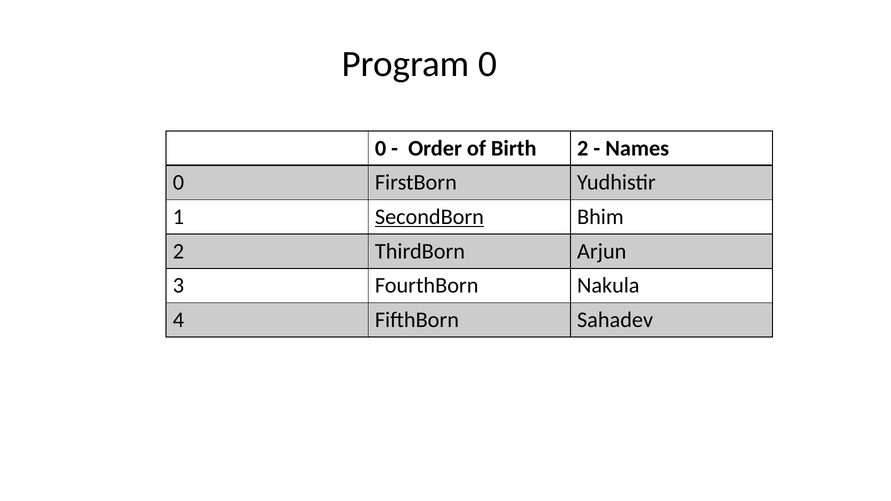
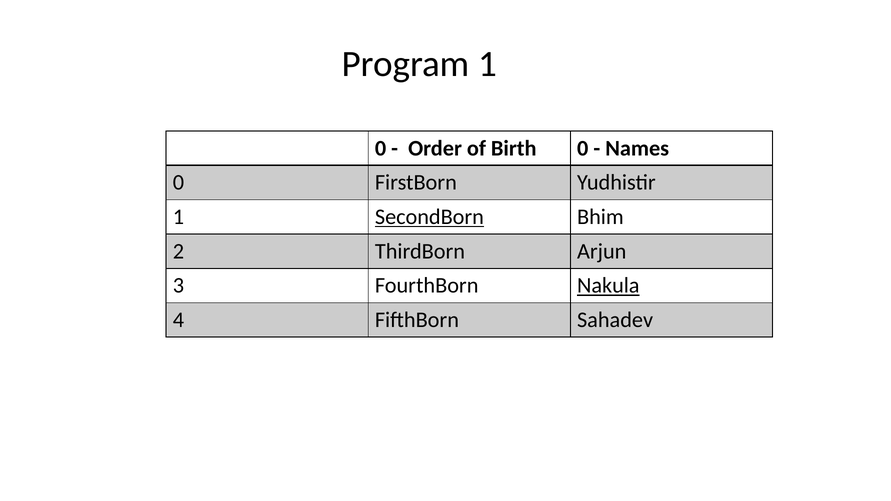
Program 0: 0 -> 1 (487, 64)
Birth 2: 2 -> 0 (583, 148)
Nakula underline: none -> present (608, 286)
